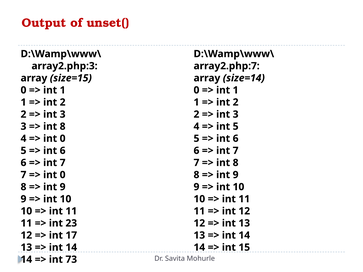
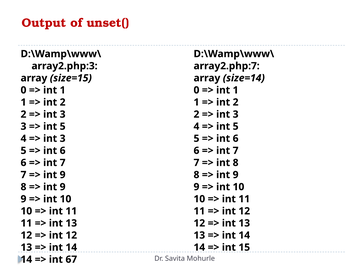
8: 8 -> 5 (63, 127)
0: 0 -> 3 (63, 139)
0: 0 -> 9 (63, 175)
23: 23 -> 13 (71, 223)
17: 17 -> 12 (71, 235)
73: 73 -> 67 (71, 260)
